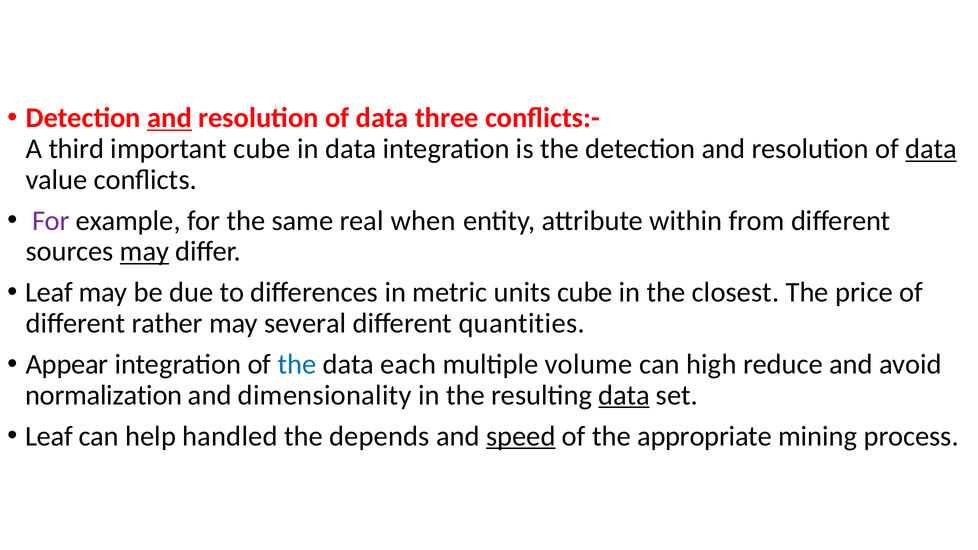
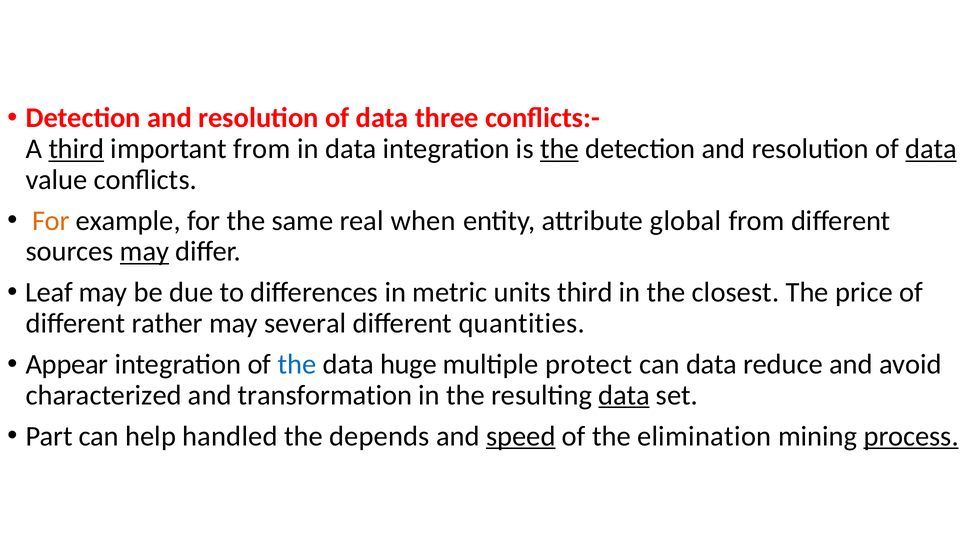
and underline: present -> none (170, 118)
third underline: none -> present (76, 149)
important cube: cube -> from (262, 149)
the underline: none -> present (559, 149)
For colour: purple -> orange (51, 221)
within: within -> global (686, 221)
units cube: cube -> third (585, 293)
each: each -> huge (408, 364)
volume: volume -> protect (589, 364)
can high: high -> data (712, 364)
normalization: normalization -> characterized (104, 395)
dimensionality: dimensionality -> transformation (325, 395)
Leaf: Leaf -> Part (49, 436)
appropriate: appropriate -> elimination (704, 436)
process underline: none -> present (911, 436)
